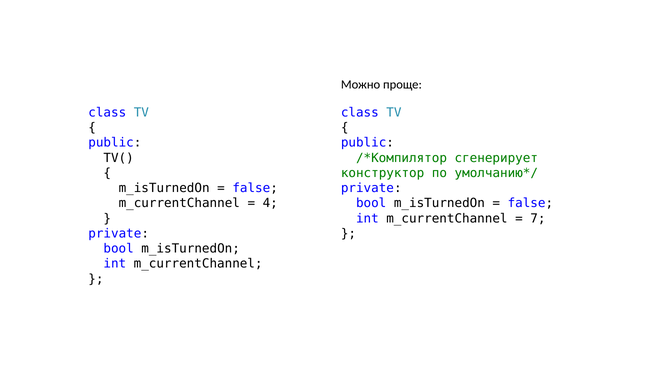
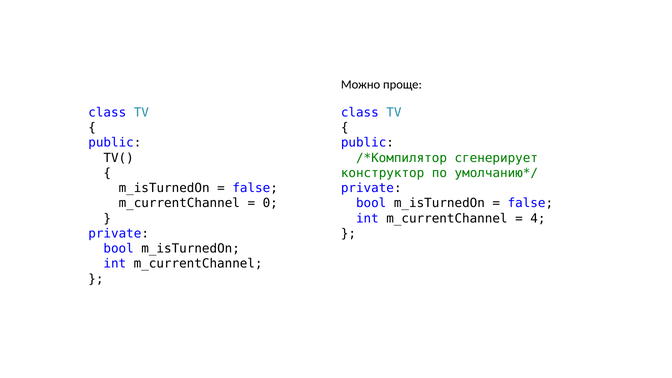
4: 4 -> 0 (270, 203)
7: 7 -> 4 (538, 218)
